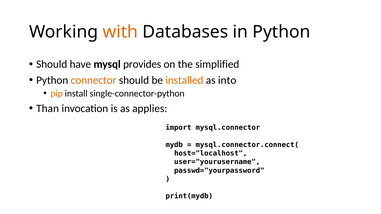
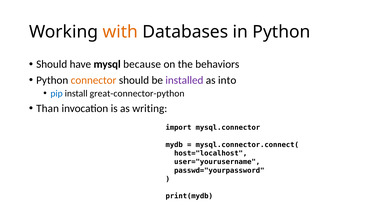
provides: provides -> because (142, 64)
simplified: simplified -> behaviors (217, 64)
installed colour: orange -> purple (184, 80)
pip colour: orange -> blue (57, 94)
single-connector-python: single-connector-python -> great-connector-python (137, 94)
applies: applies -> writing (150, 109)
